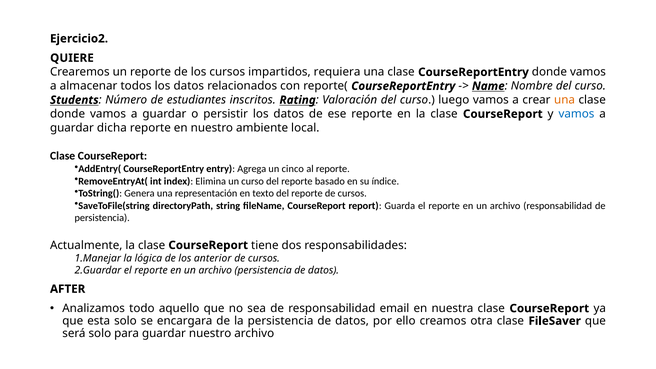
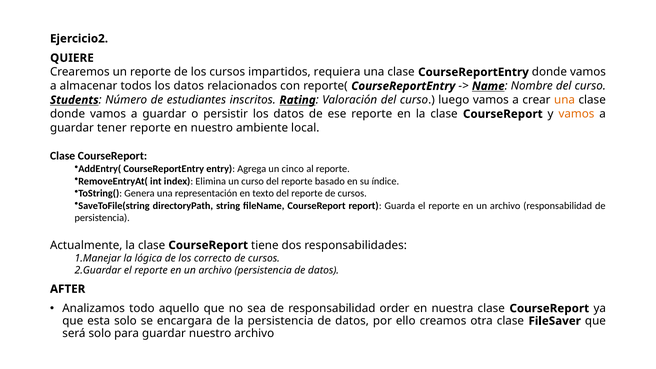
vamos colour: blue -> orange (576, 114)
dicha: dicha -> tener (112, 128)
anterior: anterior -> correcto (213, 258)
email: email -> order (395, 308)
